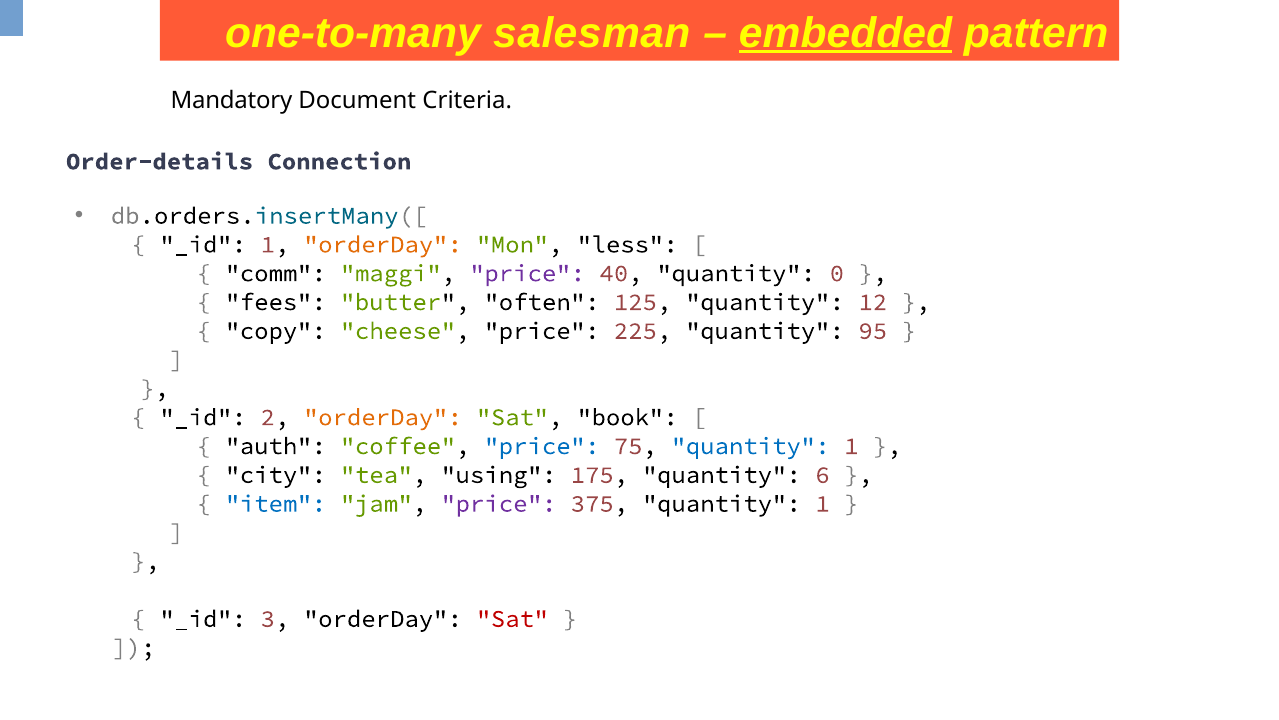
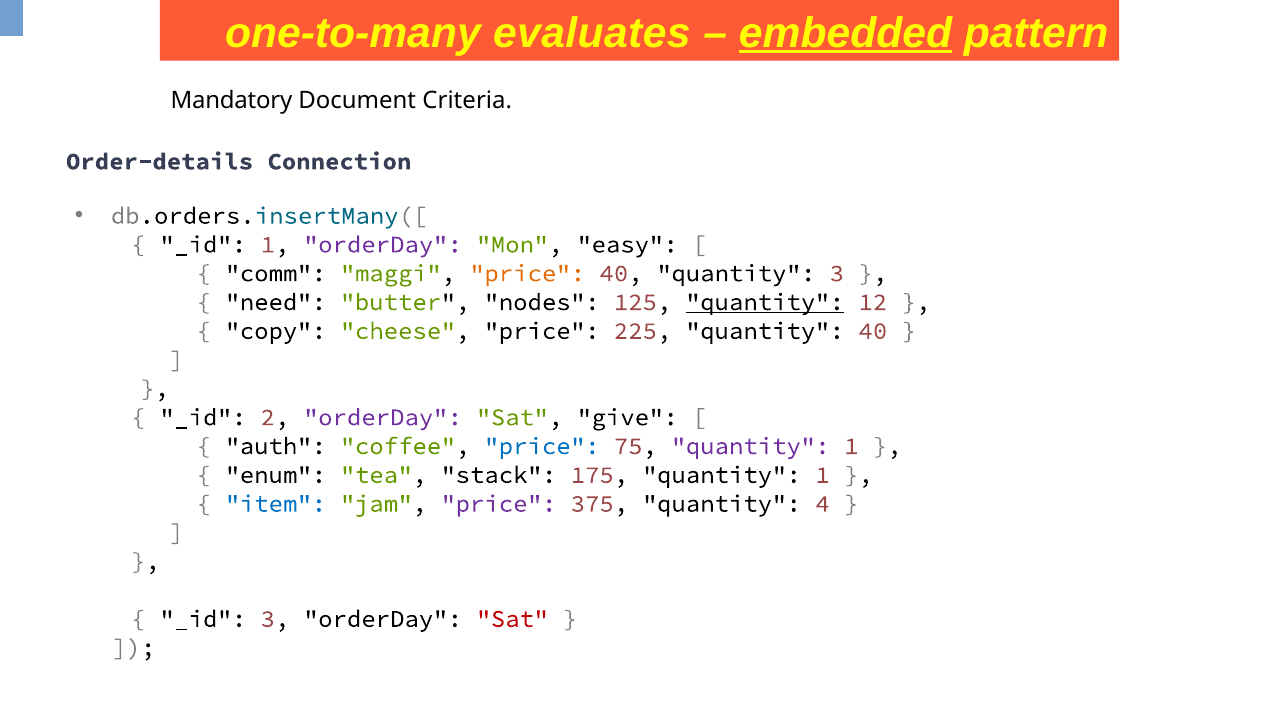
salesman: salesman -> evaluates (592, 33)
orderDay colour: orange -> purple (383, 244)
less: less -> easy (628, 244)
price colour: purple -> orange (528, 273)
quantity 0: 0 -> 3 (837, 273)
fees: fees -> need (276, 302)
often: often -> nodes (542, 302)
quantity underline: none -> present (765, 302)
quantity 95: 95 -> 40 (873, 331)
orderDay colour: orange -> purple (383, 417)
book: book -> give (628, 417)
quantity colour: blue -> purple (751, 446)
city: city -> enum (276, 475)
using: using -> stack (499, 475)
175 quantity 6: 6 -> 1 (823, 475)
375 quantity 1: 1 -> 4 (823, 503)
